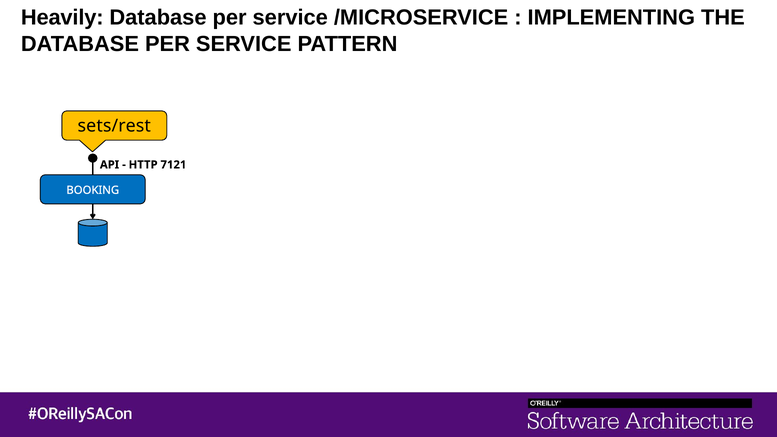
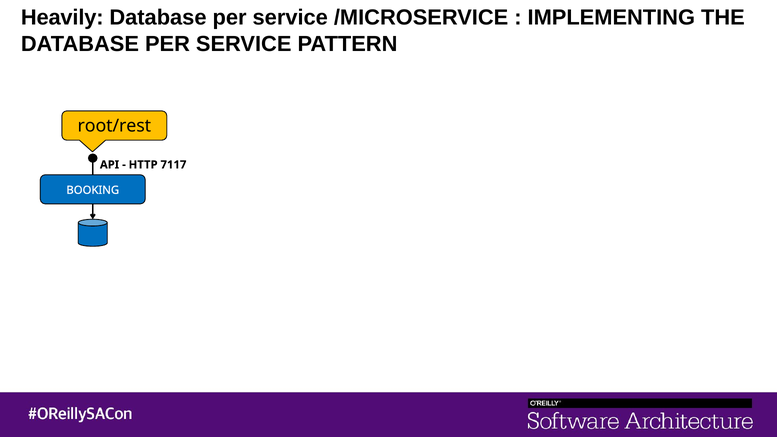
sets/rest: sets/rest -> root/rest (114, 126)
7121: 7121 -> 7117 (173, 165)
